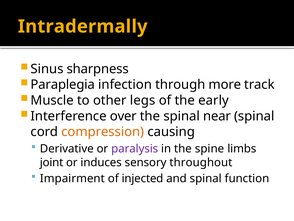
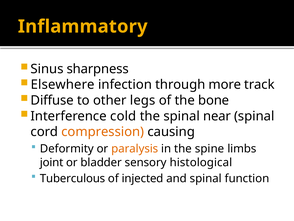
Intradermally: Intradermally -> Inflammatory (83, 26)
Paraplegia: Paraplegia -> Elsewhere (63, 84)
Muscle: Muscle -> Diffuse (52, 100)
early: early -> bone (214, 100)
over: over -> cold (123, 116)
Derivative: Derivative -> Deformity (67, 148)
paralysis colour: purple -> orange (135, 148)
induces: induces -> bladder (101, 162)
throughout: throughout -> histological (201, 162)
Impairment: Impairment -> Tuberculous (73, 178)
